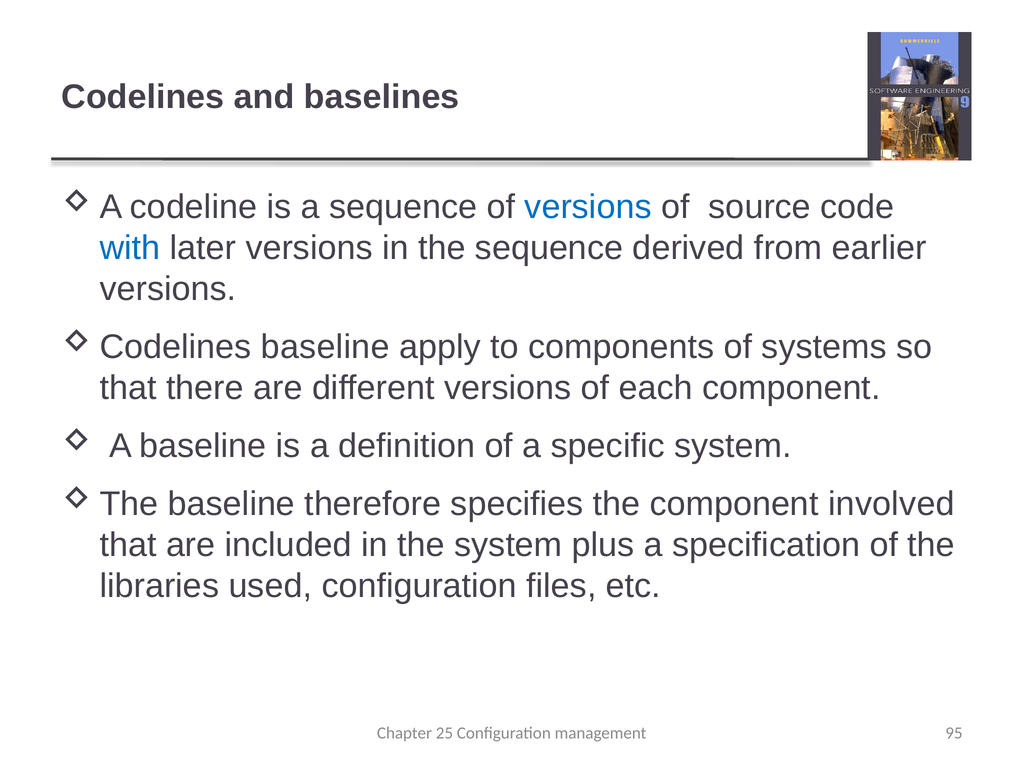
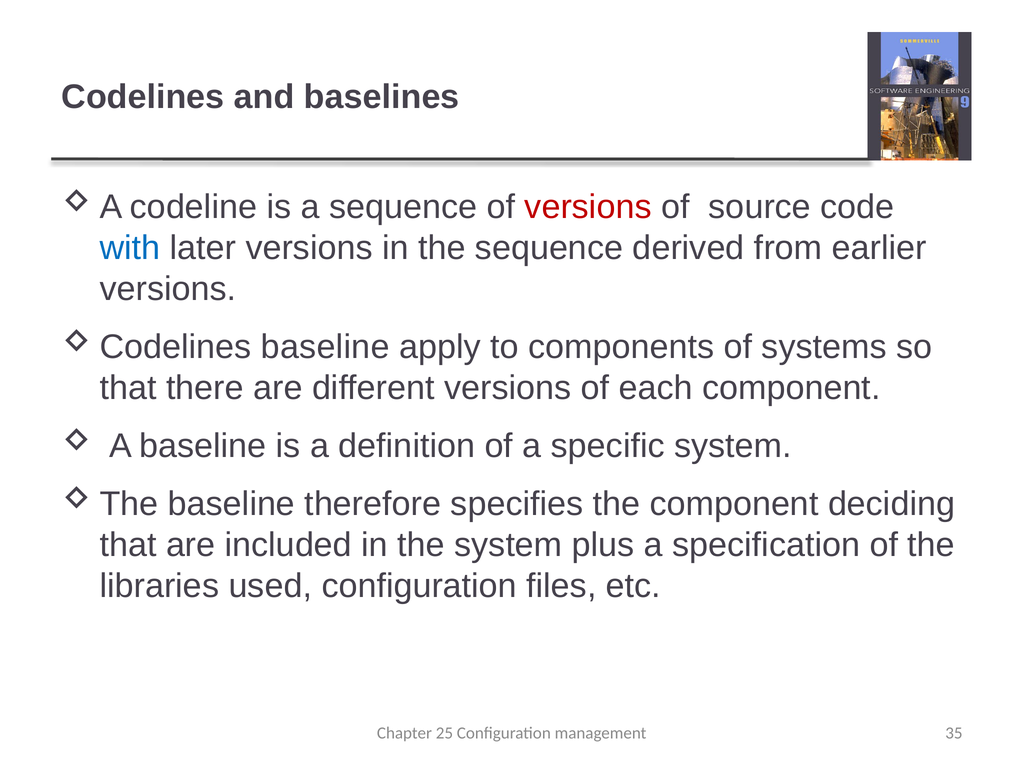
versions colour: blue -> red (588, 207)
involved: involved -> deciding (892, 504)
95: 95 -> 35 (954, 733)
